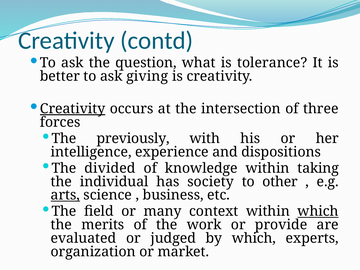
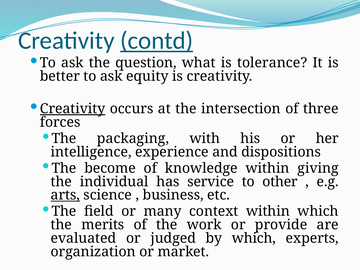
contd underline: none -> present (157, 41)
giving: giving -> equity (147, 76)
previously: previously -> packaging (133, 138)
divided: divided -> become (110, 168)
taking: taking -> giving (318, 168)
society: society -> service (211, 182)
which underline: present -> none (318, 211)
